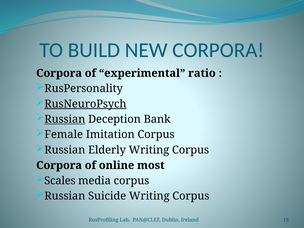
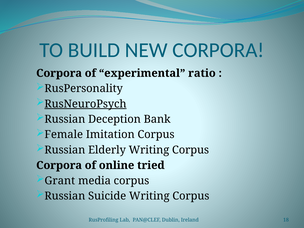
Russian underline: present -> none (65, 119)
most: most -> tried (151, 165)
Scales: Scales -> Grant (60, 181)
